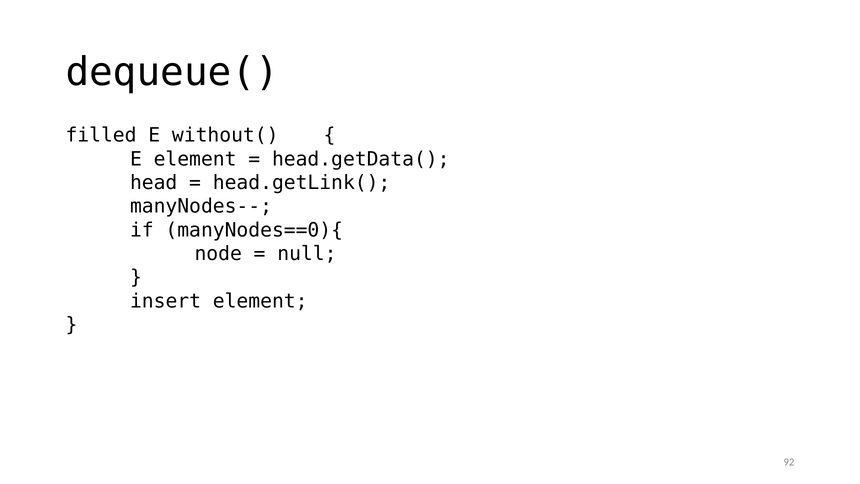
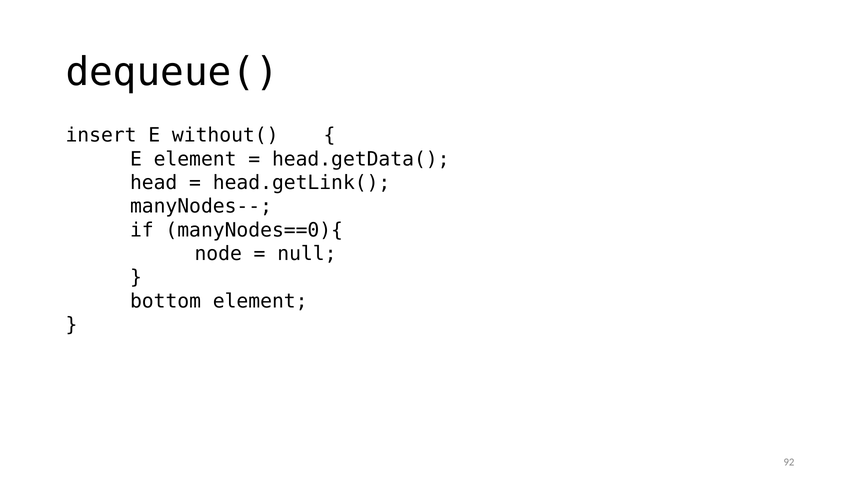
filled: filled -> insert (101, 135)
insert: insert -> bottom (166, 301)
